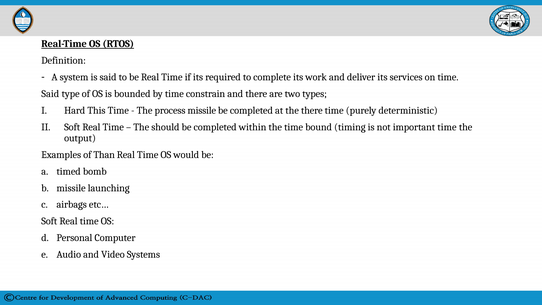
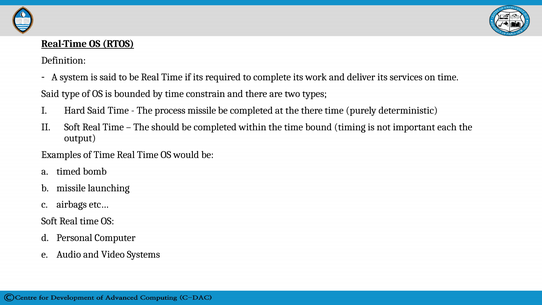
Hard This: This -> Said (96, 110)
important time: time -> each (447, 127)
of Than: Than -> Time (104, 155)
